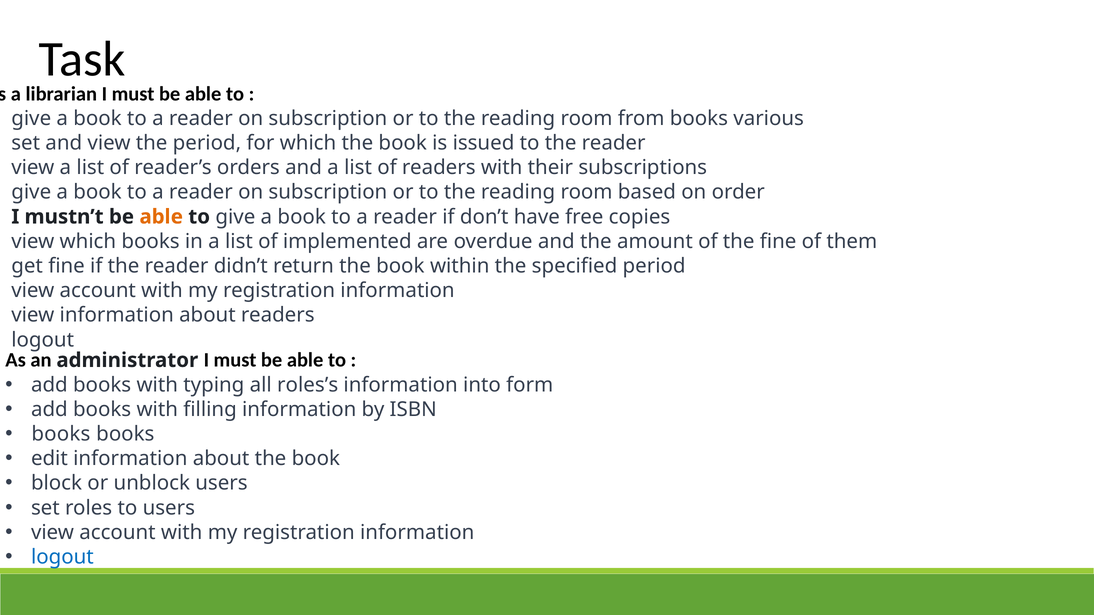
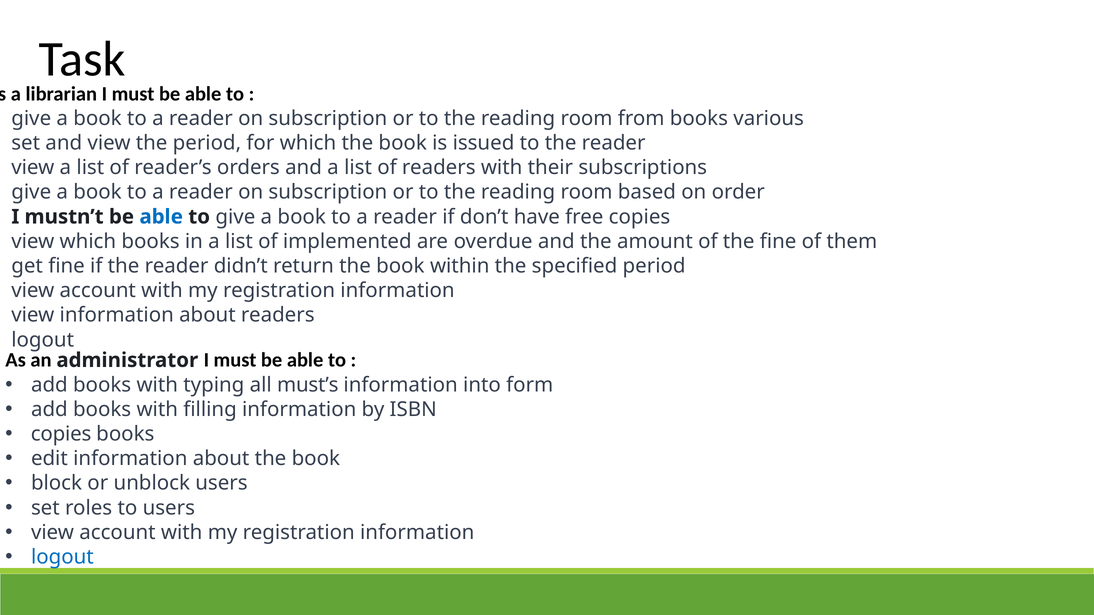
able colour: orange -> blue (161, 217)
roles’s: roles’s -> must’s (308, 385)
books: books -> copies (61, 434)
